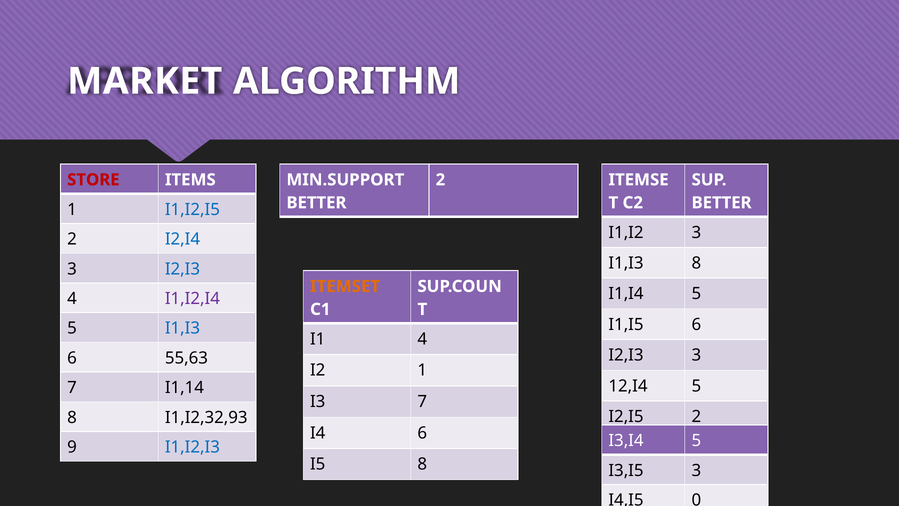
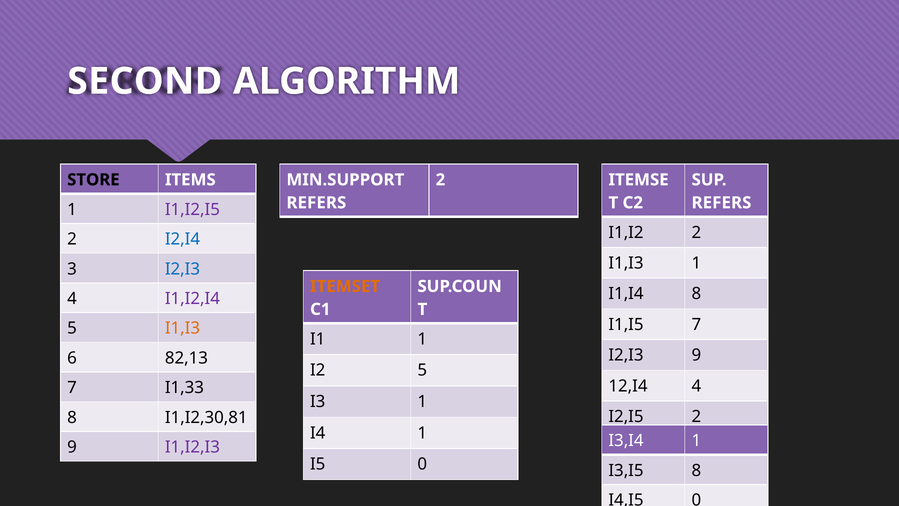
MARKET: MARKET -> SECOND (145, 81)
STORE colour: red -> black (93, 180)
BETTER: BETTER -> REFERS (316, 203)
BETTER: BETTER -> REFERS (721, 203)
I1,I2,I5 colour: blue -> purple (192, 209)
I1,I2 3: 3 -> 2 (696, 232)
I1,I3 8: 8 -> 1 (696, 263)
I1,I4 5: 5 -> 8 (696, 294)
I1,I5 6: 6 -> 7 (696, 324)
I1,I3 colour: blue -> orange (182, 328)
I1 4: 4 -> 1 (422, 339)
I2,I3 3: 3 -> 9 (696, 355)
55,63: 55,63 -> 82,13 (186, 358)
I2 1: 1 -> 5 (422, 370)
12,I4 5: 5 -> 4 (696, 386)
I1,14: I1,14 -> I1,33 (184, 388)
I3 7: 7 -> 1 (422, 401)
I1,I2,32,93: I1,I2,32,93 -> I1,I2,30,81 (206, 417)
I4 6: 6 -> 1 (422, 433)
I3,I4 5: 5 -> 1 (696, 441)
I1,I2,I3 colour: blue -> purple (192, 447)
I5 8: 8 -> 0 (422, 464)
I3,I5 3: 3 -> 8 (696, 470)
